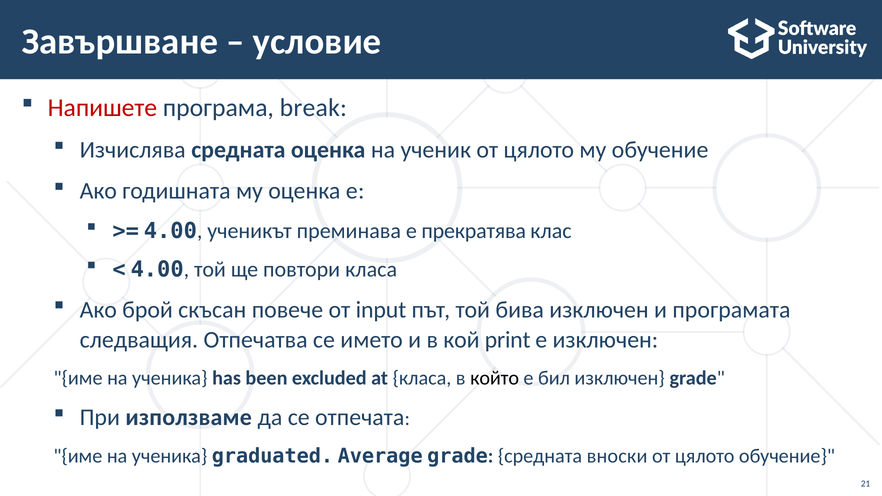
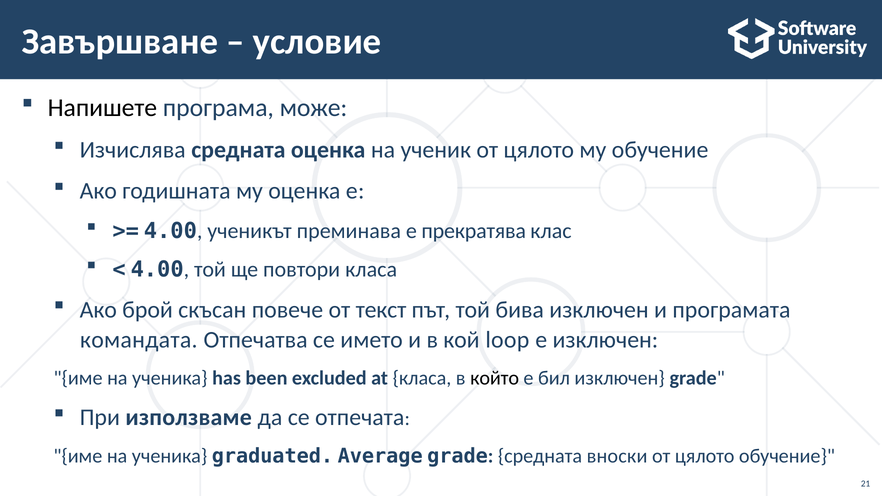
Напишете colour: red -> black (102, 108)
break: break -> може (314, 108)
input: input -> текст (381, 310)
следващия: следващия -> командата (139, 340)
print: print -> loop (507, 340)
